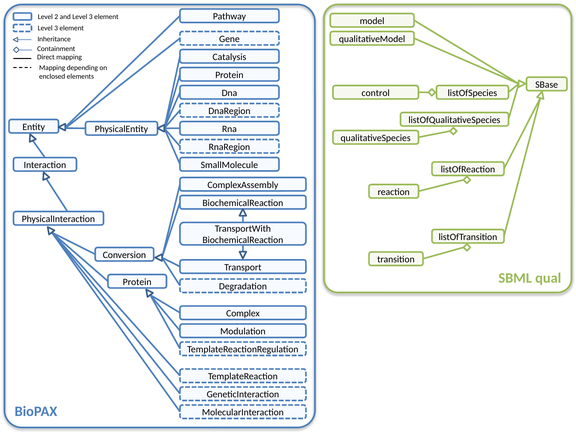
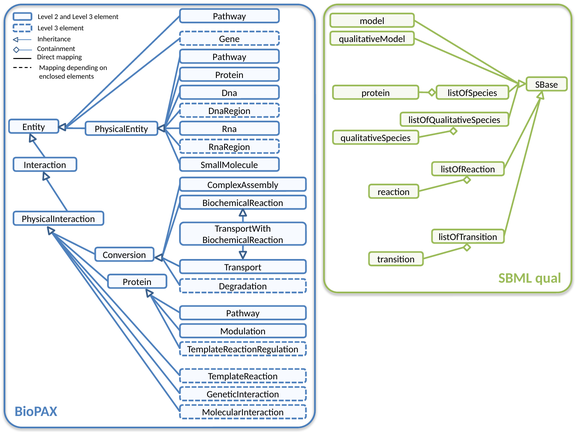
Catalysis: Catalysis -> Pathway (229, 57)
control: control -> protein (376, 93)
Complex: Complex -> Pathway (243, 313)
